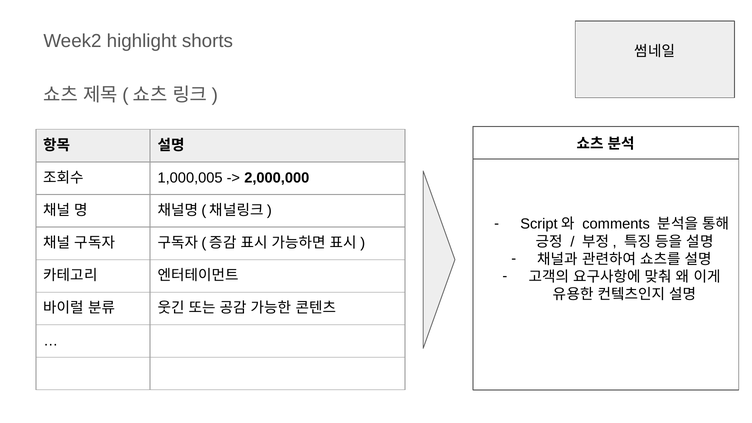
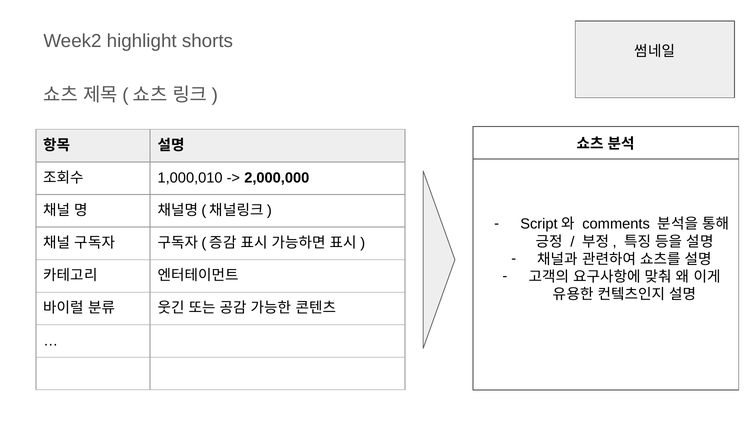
1,000,005: 1,000,005 -> 1,000,010 (190, 178)
